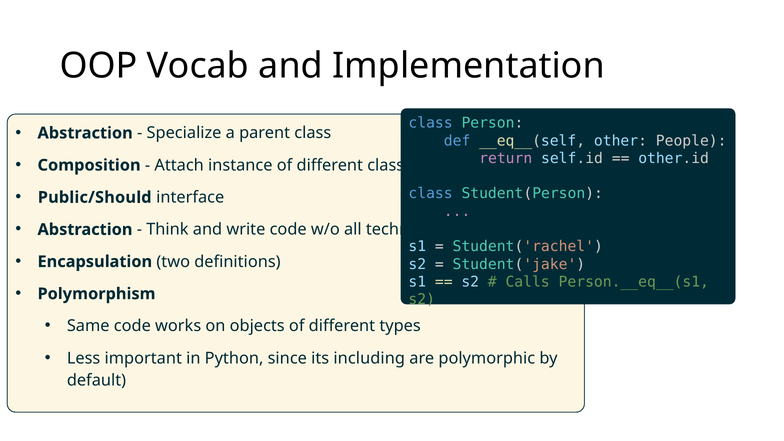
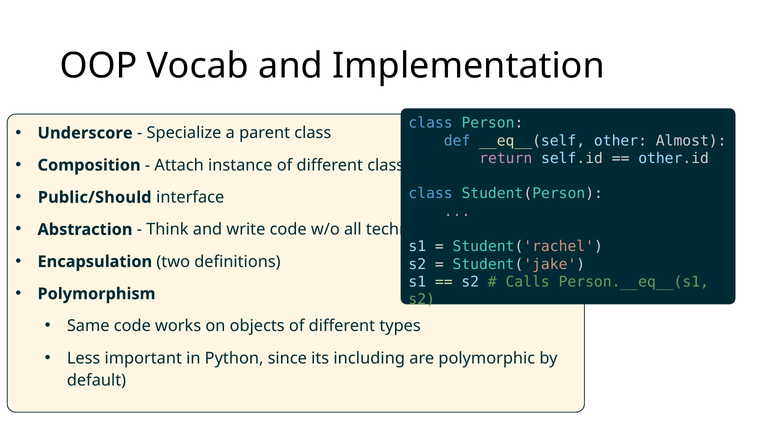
Abstraction: Abstraction -> Underscore (85, 133)
People: People -> Almost (691, 141)
